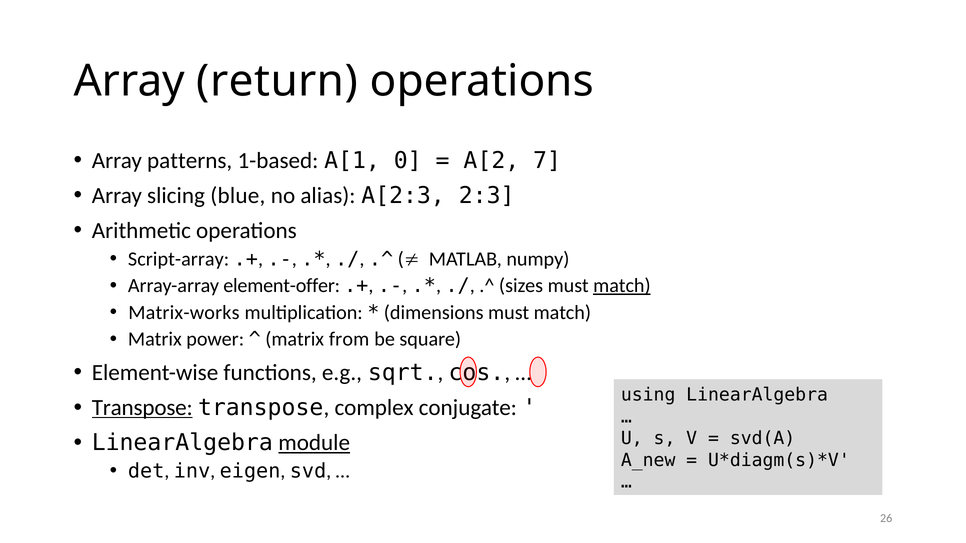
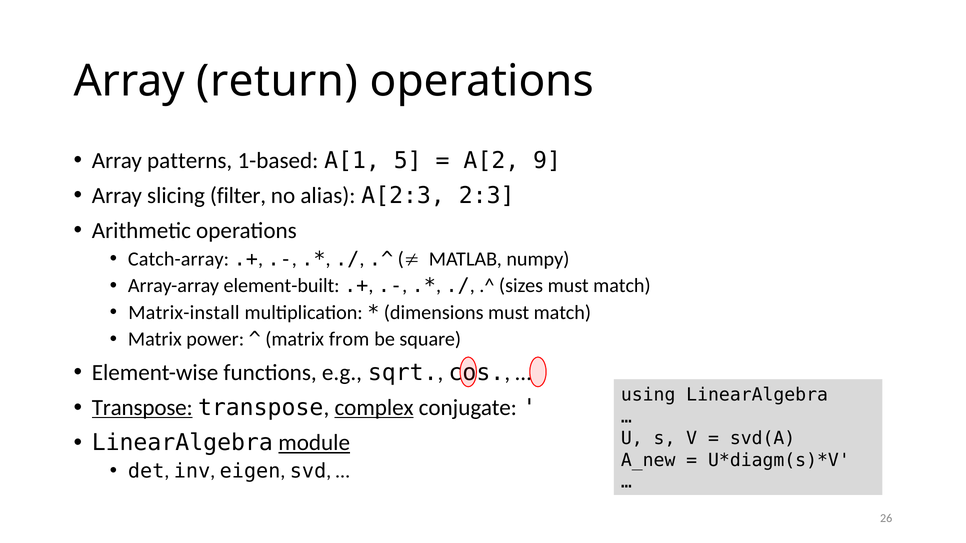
0: 0 -> 5 (408, 161)
7: 7 -> 9 (547, 161)
blue: blue -> filter (238, 196)
Script-array: Script-array -> Catch-array (179, 259)
element-offer: element-offer -> element-built (282, 286)
match underline: present -> none (622, 286)
Matrix-works: Matrix-works -> Matrix-install (184, 313)
complex underline: none -> present (374, 408)
